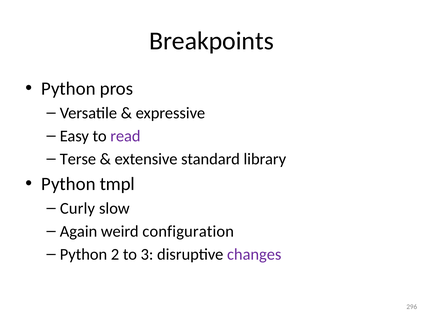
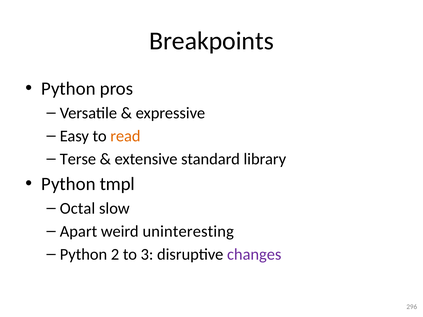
read colour: purple -> orange (125, 136)
Curly: Curly -> Octal (77, 209)
Again: Again -> Apart (78, 232)
configuration: configuration -> uninteresting (188, 232)
